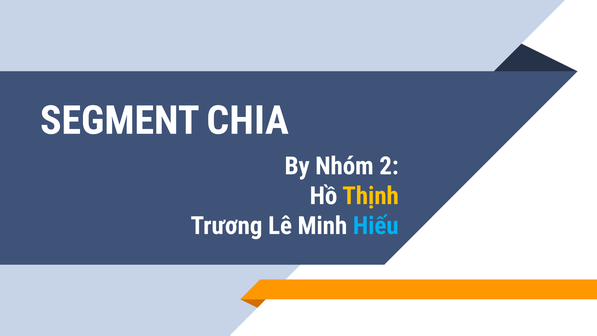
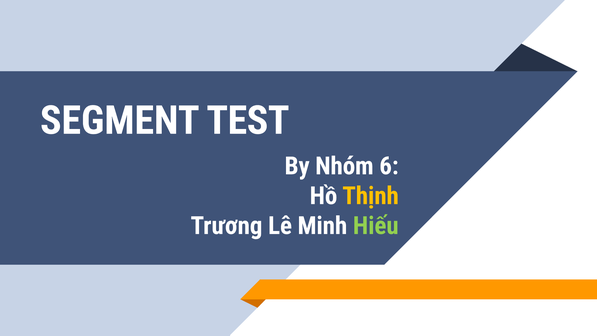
CHIA: CHIA -> TEST (248, 121)
2: 2 -> 6 (389, 166)
Hiếu colour: light blue -> light green (376, 226)
